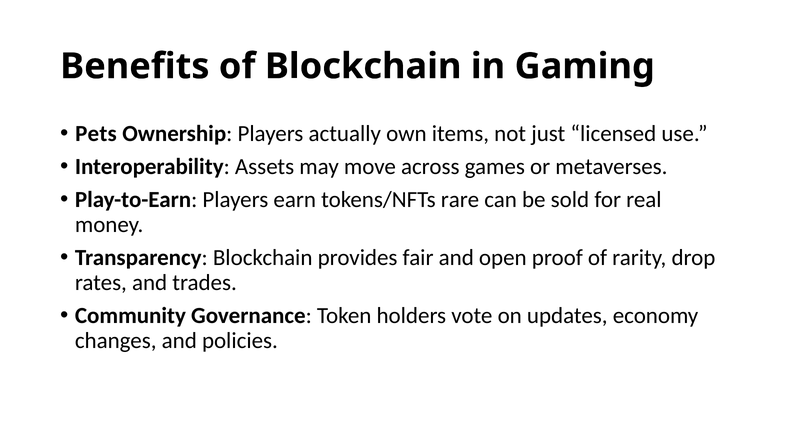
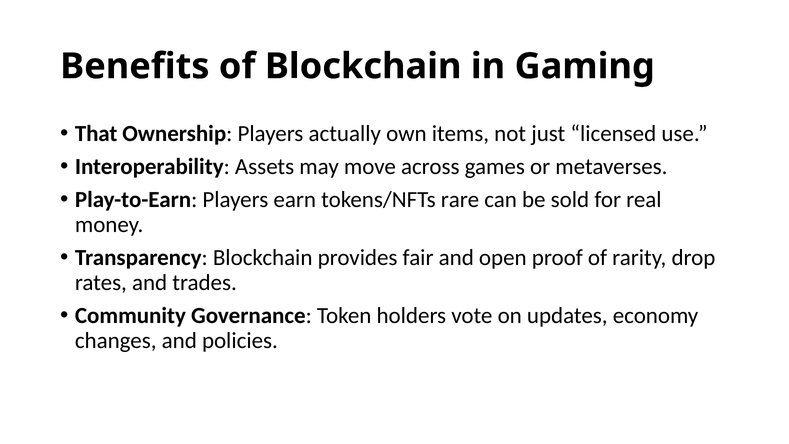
Pets: Pets -> That (96, 133)
